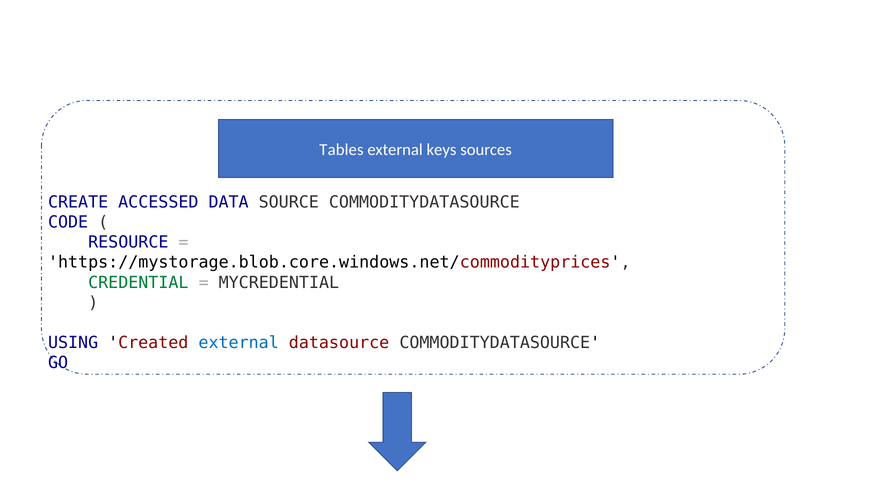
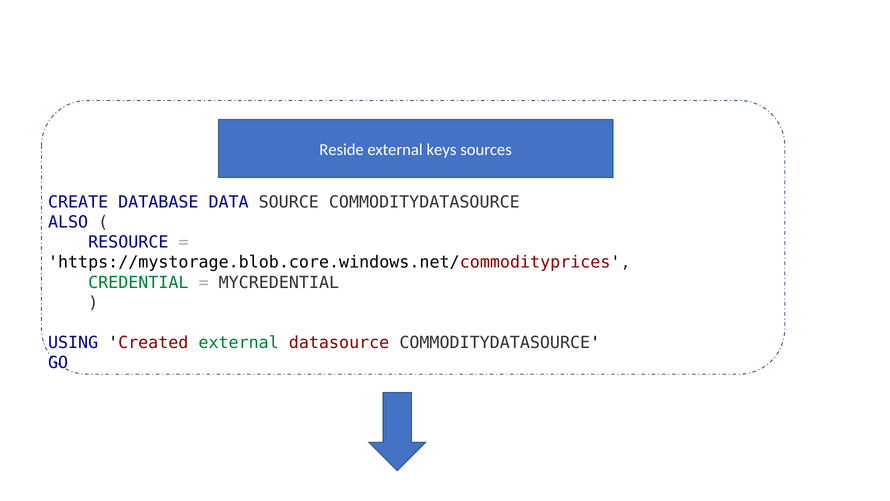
Tables: Tables -> Reside (342, 150)
ACCESSED: ACCESSED -> DATABASE (158, 202)
CODE: CODE -> ALSO (68, 222)
external colour: blue -> green (239, 342)
